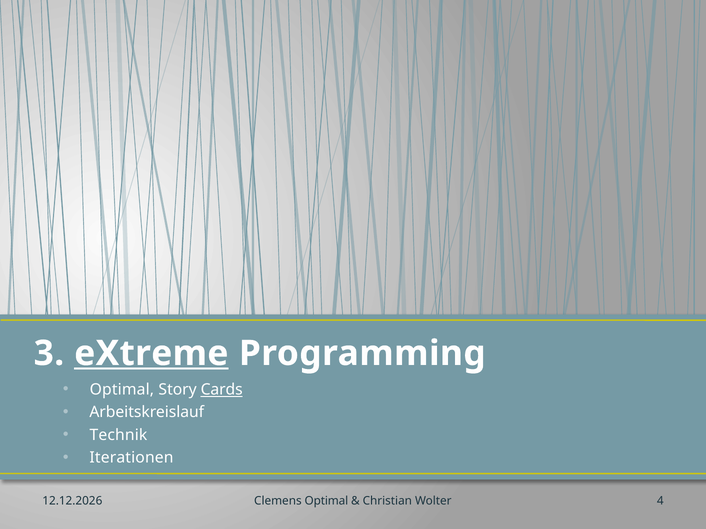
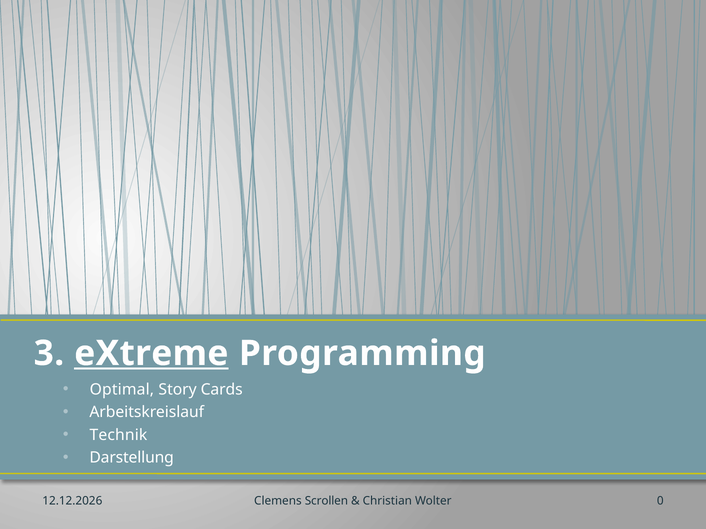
Cards underline: present -> none (222, 390)
Iterationen: Iterationen -> Darstellung (132, 458)
Clemens Optimal: Optimal -> Scrollen (326, 501)
4: 4 -> 0 (660, 501)
